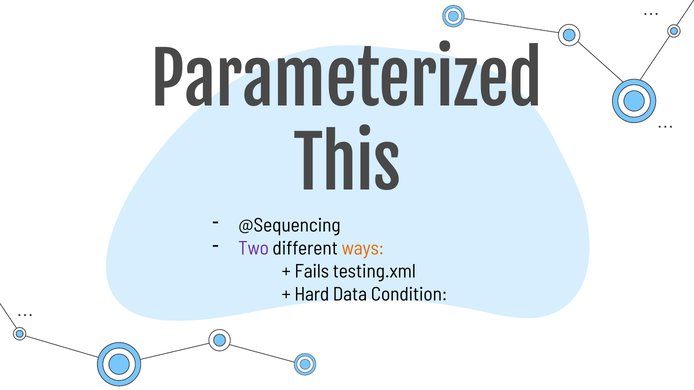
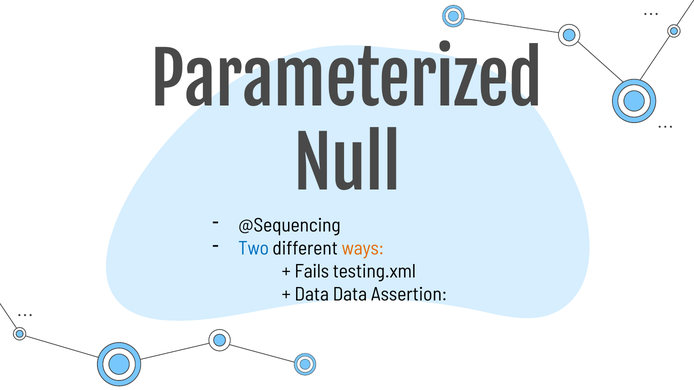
This: This -> Null (347, 167)
Two colour: purple -> blue (254, 249)
Hard: Hard -> Data (312, 295)
Condition: Condition -> Assertion (409, 295)
